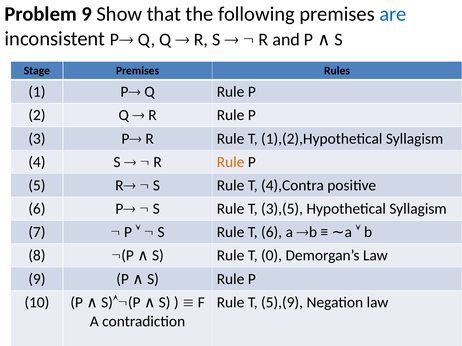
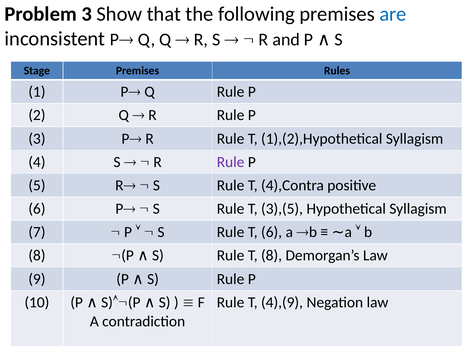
Problem 9: 9 -> 3 (87, 14)
Rule colour: orange -> purple (231, 162)
T 0: 0 -> 8 (272, 256)
5),(9: 5),(9 -> 4),(9 (282, 303)
